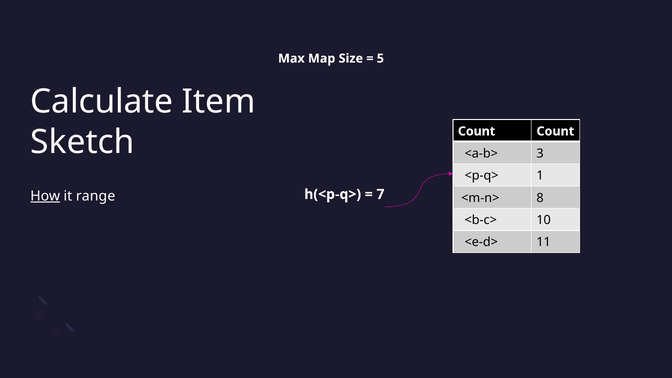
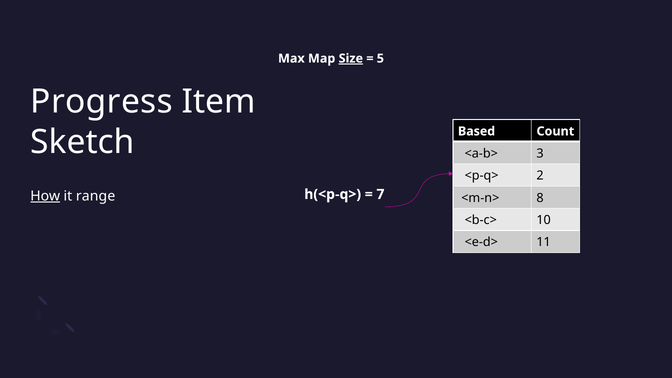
Size underline: none -> present (351, 58)
Calculate: Calculate -> Progress (102, 102)
Sketch Count: Count -> Based (477, 131)
1: 1 -> 2 (540, 176)
